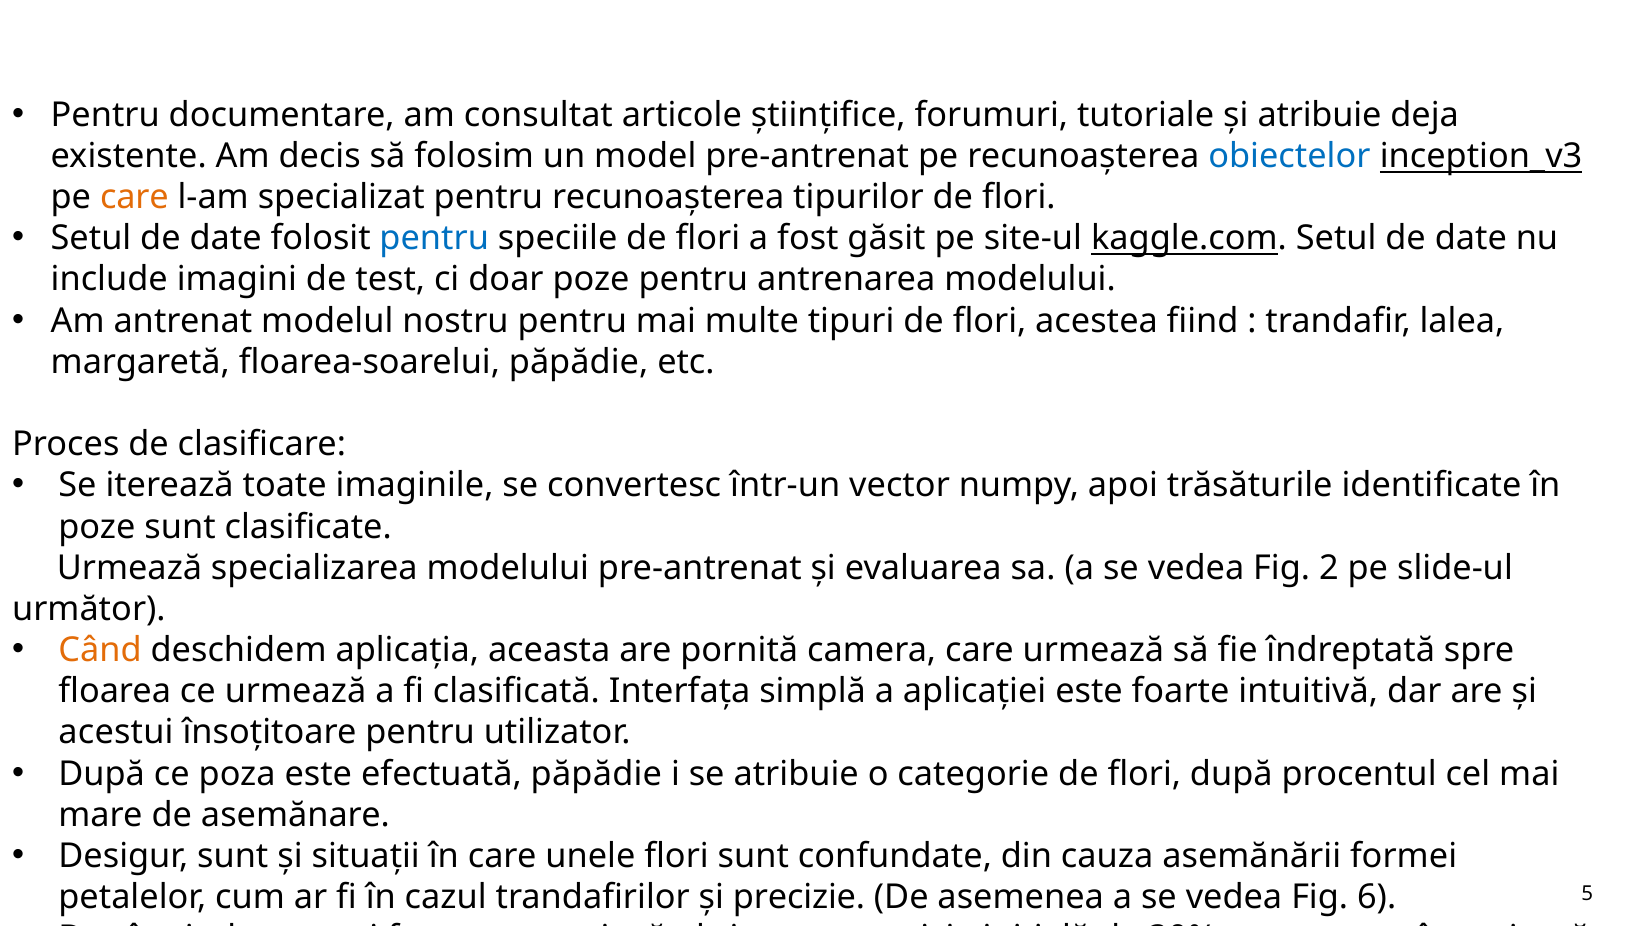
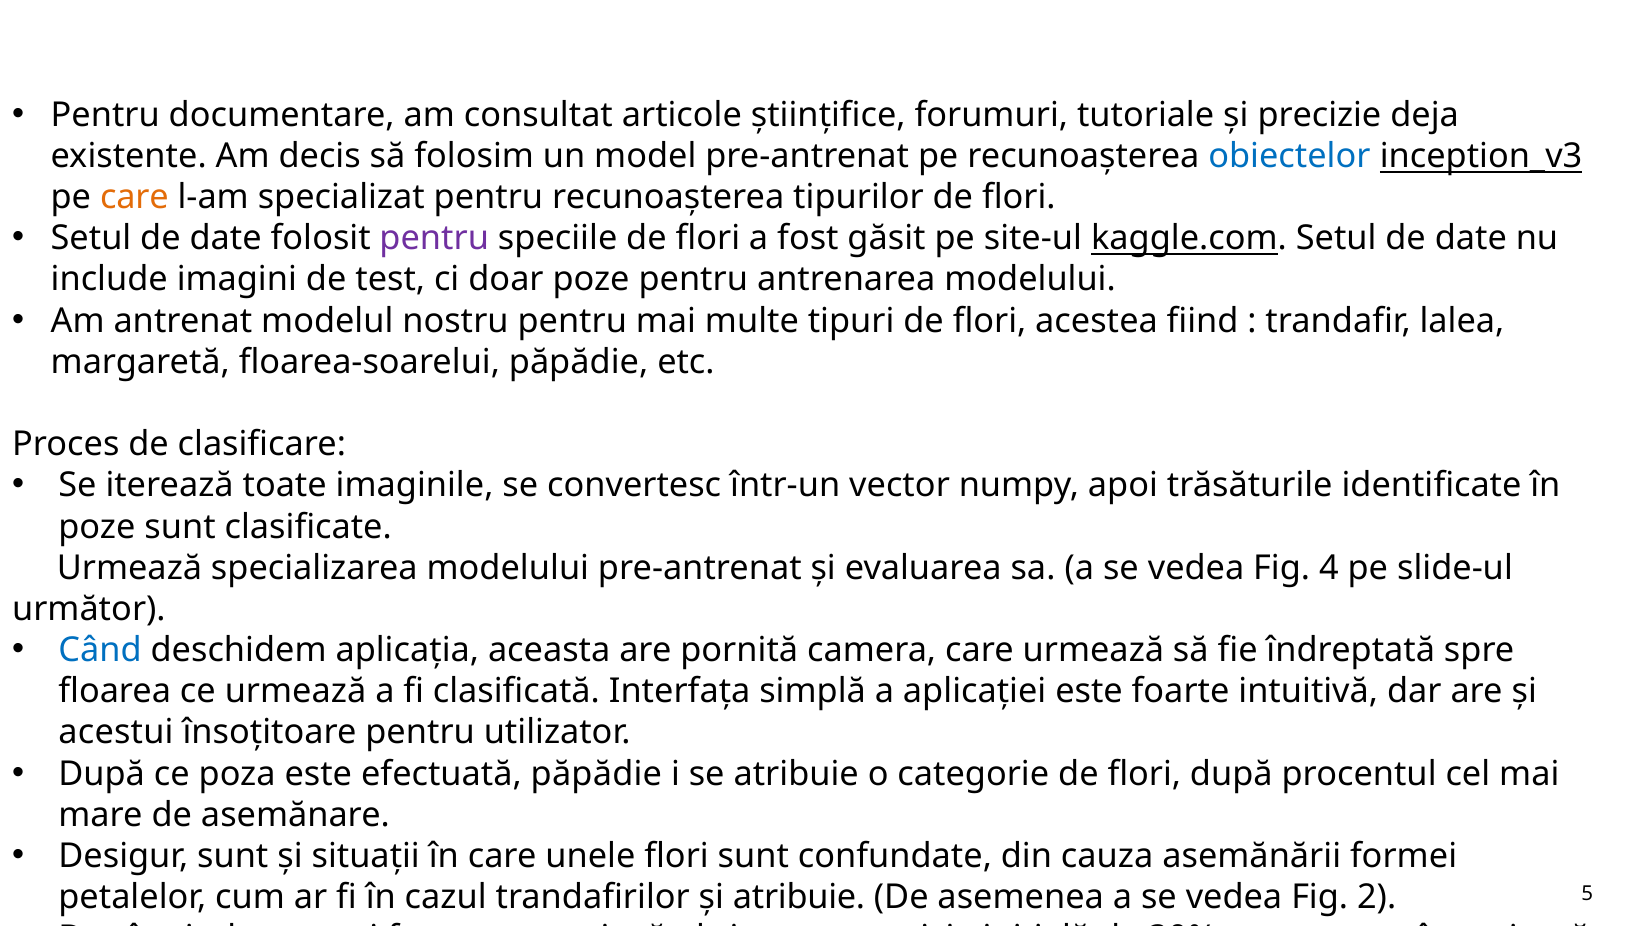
și atribuie: atribuie -> precizie (1319, 115)
pentru colour: blue -> purple (434, 238)
2: 2 -> 4 (1329, 567)
Când colour: orange -> blue (100, 650)
și precizie: precizie -> atribuie (799, 897)
6: 6 -> 2 (1377, 897)
